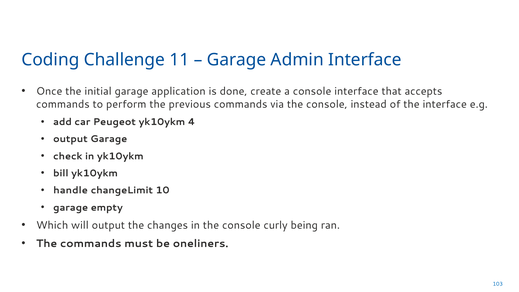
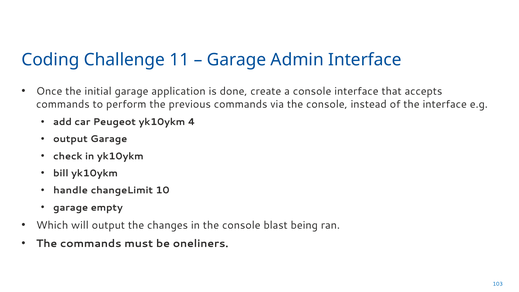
curly: curly -> blast (276, 225)
